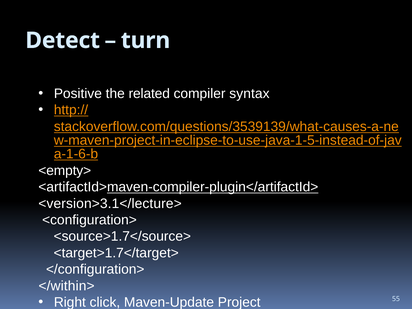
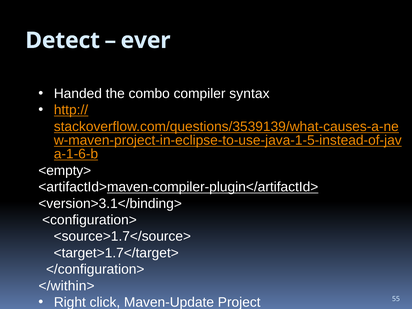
turn: turn -> ever (146, 40)
Positive: Positive -> Handed (78, 94)
related: related -> combo (149, 94)
<version>3.1</lecture>: <version>3.1</lecture> -> <version>3.1</binding> (110, 203)
